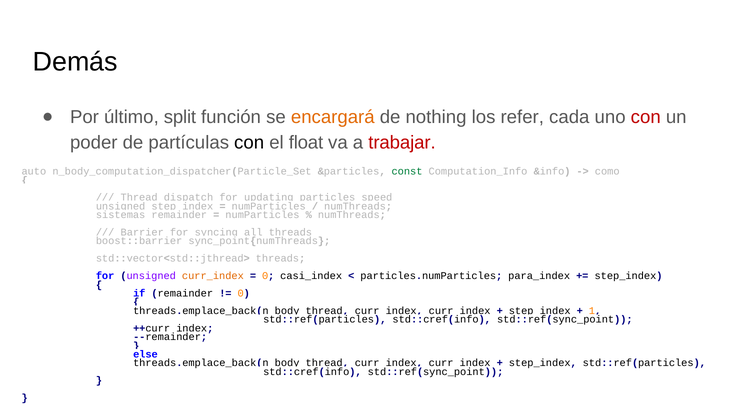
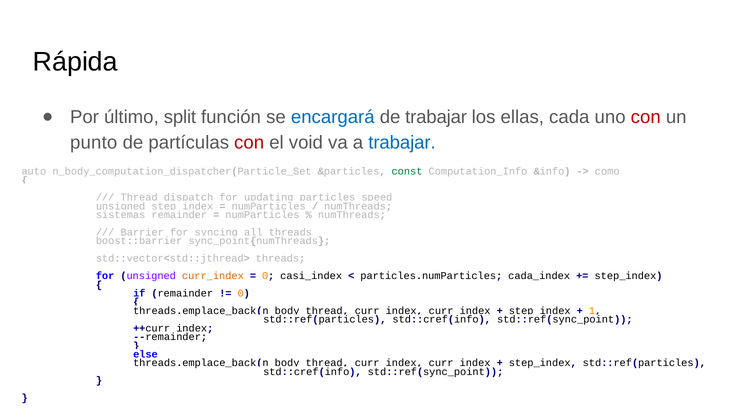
Demás: Demás -> Rápida (75, 62)
encargará colour: orange -> blue (333, 117)
de nothing: nothing -> trabajar (436, 117)
refer: refer -> ellas (522, 117)
poder: poder -> punto (94, 143)
con colour: black -> red (249, 143)
float: float -> void (306, 143)
trabajar colour: red -> blue (402, 143)
para_index: para_index -> cada_index (539, 276)
